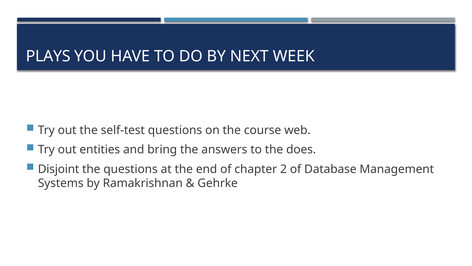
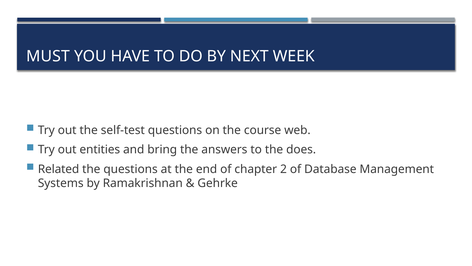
PLAYS: PLAYS -> MUST (48, 56)
Disjoint: Disjoint -> Related (59, 169)
